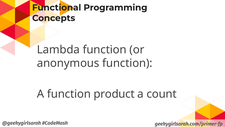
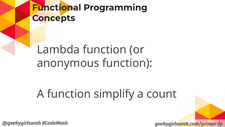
product: product -> simplify (114, 94)
